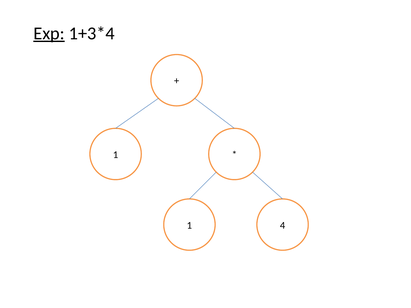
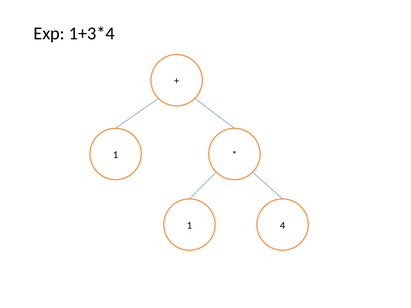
Exp underline: present -> none (49, 34)
